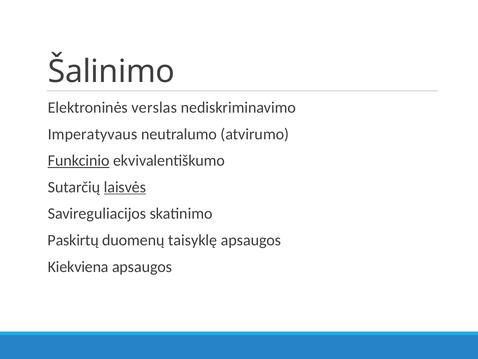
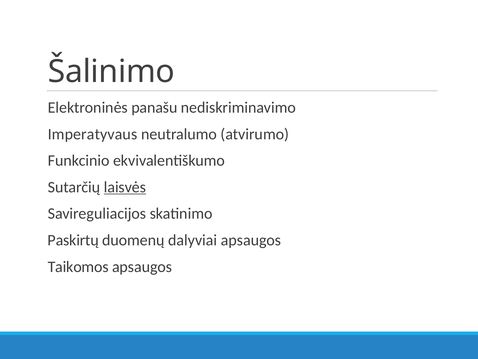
verslas: verslas -> panašu (154, 107)
Funkcinio underline: present -> none (79, 160)
taisyklę: taisyklę -> dalyviai (193, 240)
Kiekviena: Kiekviena -> Taikomos (78, 266)
